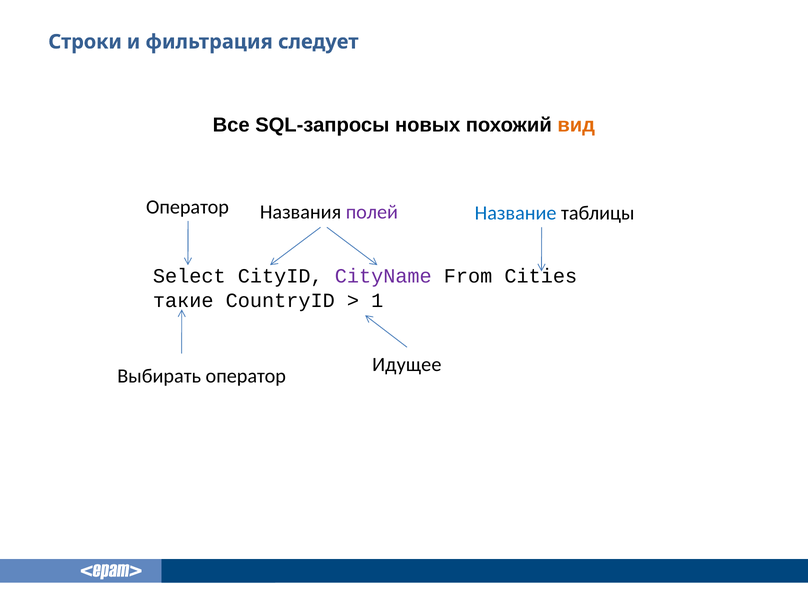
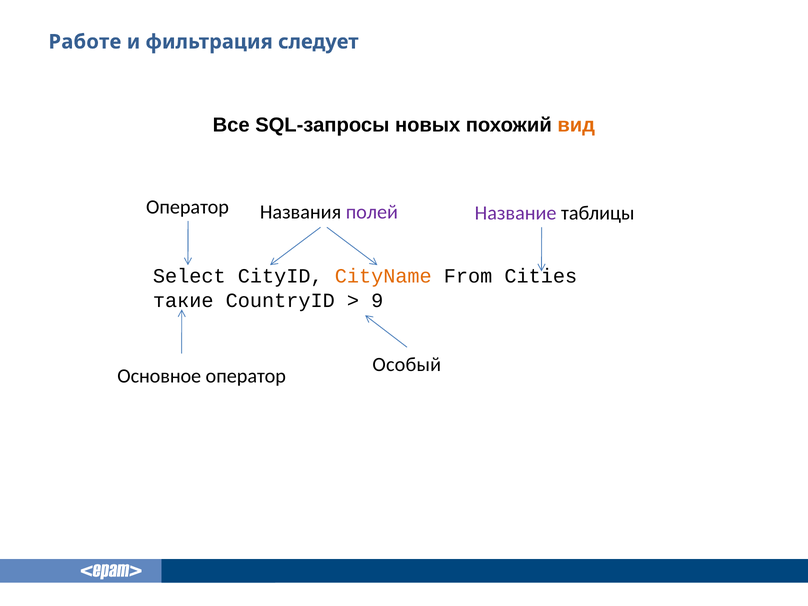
Строки: Строки -> Работе (85, 42)
Название colour: blue -> purple (516, 213)
CityName colour: purple -> orange (383, 276)
1: 1 -> 9 (377, 301)
Идущее: Идущее -> Особый (407, 365)
Выбирать: Выбирать -> Основное (159, 376)
